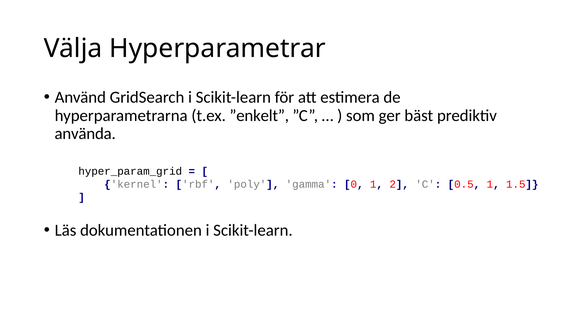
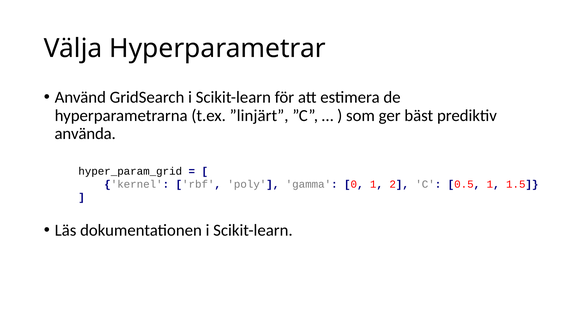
”enkelt: ”enkelt -> ”linjärt (259, 116)
